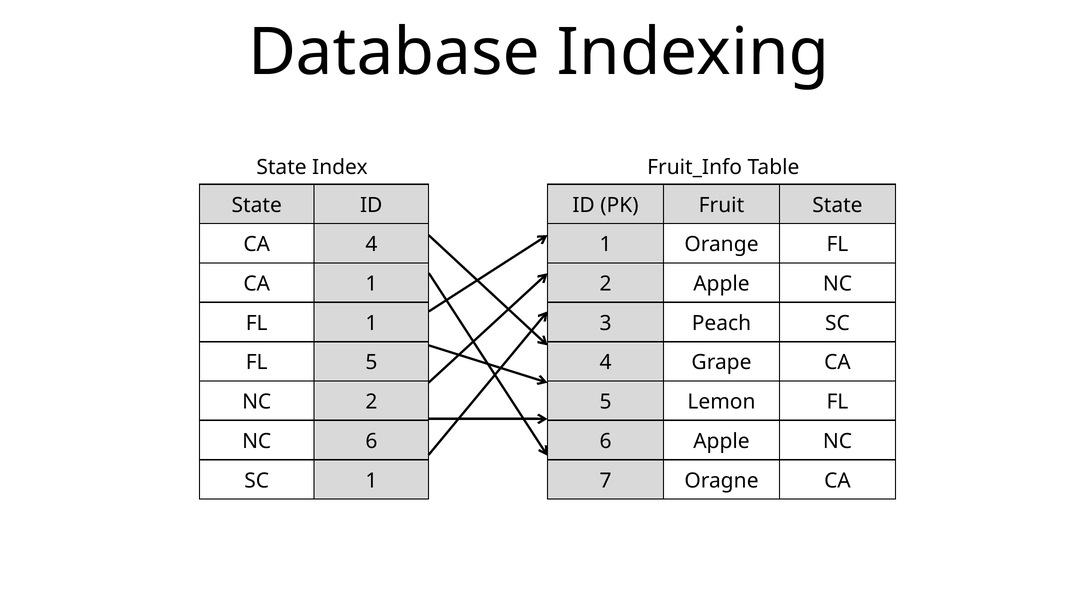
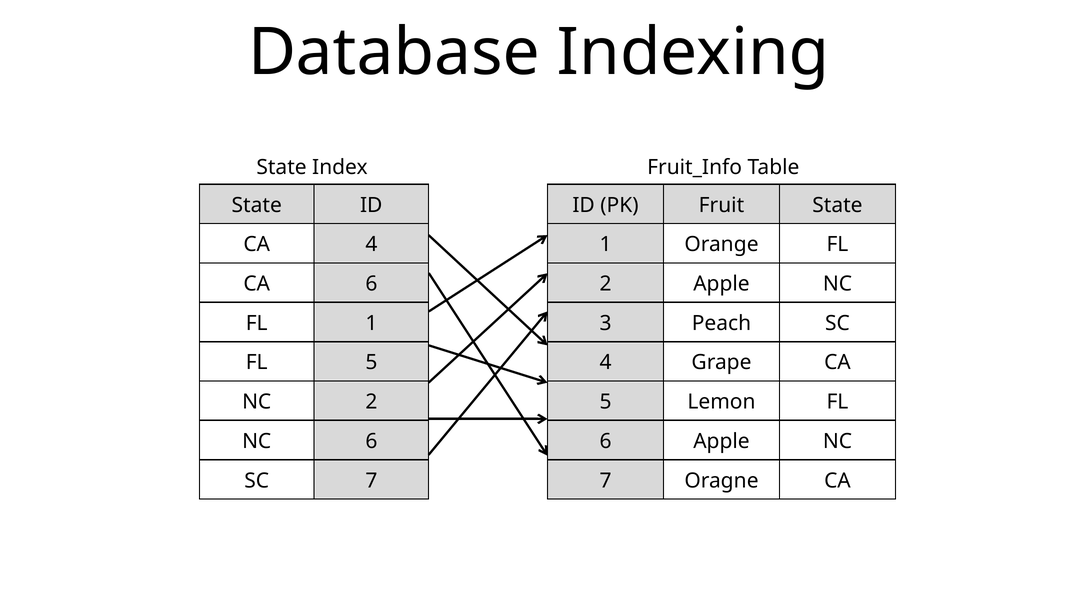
CA 1: 1 -> 6 (371, 284)
SC 1: 1 -> 7 (371, 481)
